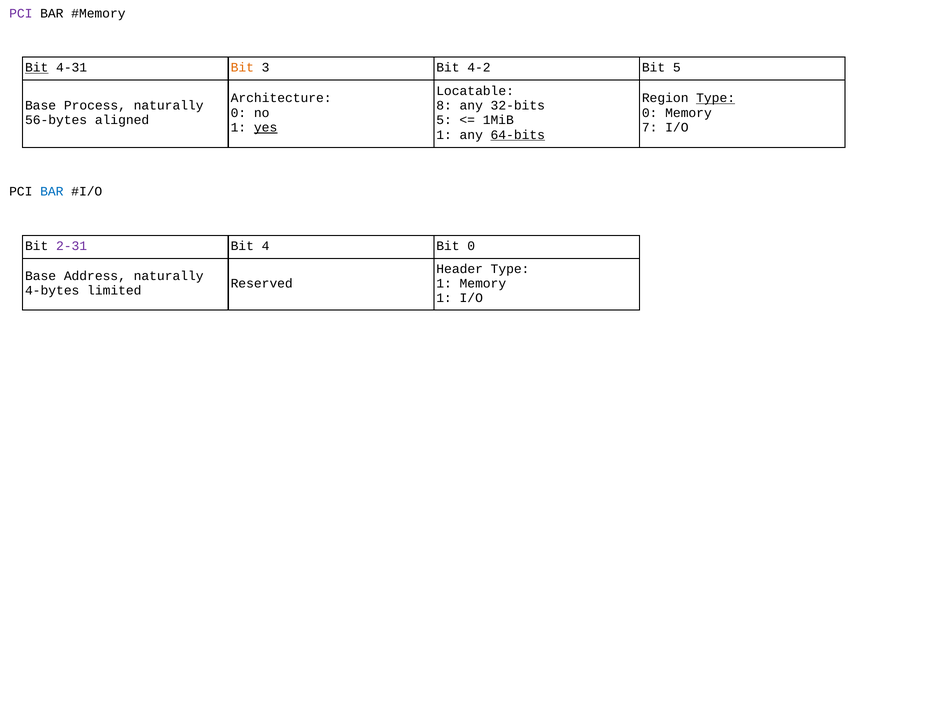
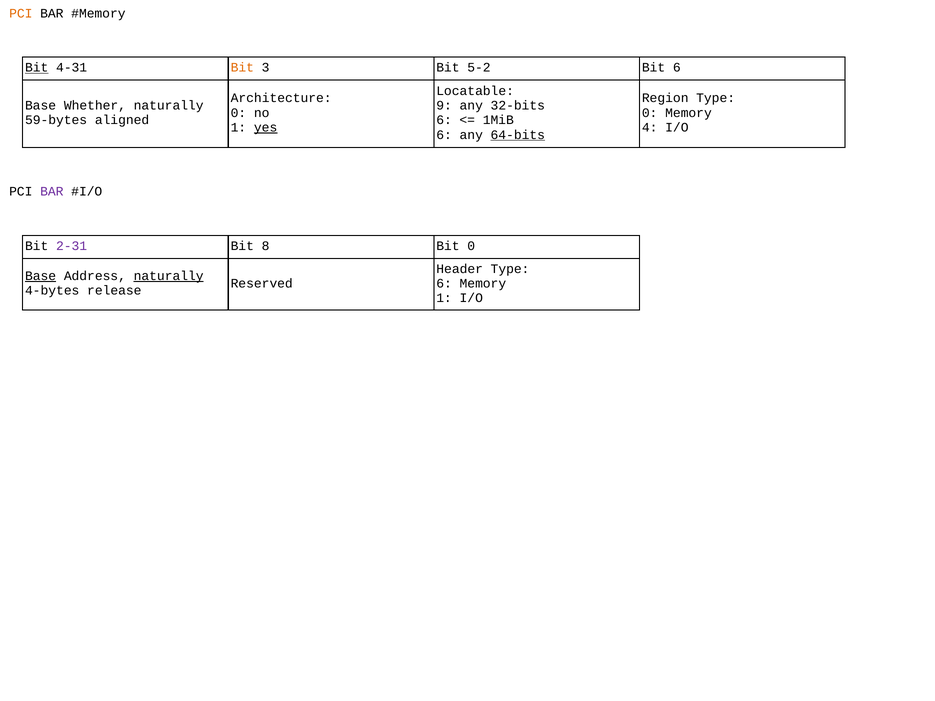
PCI colour: purple -> orange (21, 13)
4-2: 4-2 -> 5-2 (479, 68)
Bit 5: 5 -> 6 (677, 68)
Type underline: present -> none (716, 98)
Process: Process -> Whether (95, 106)
8: 8 -> 9 (444, 106)
56-bytes: 56-bytes -> 59-bytes (56, 120)
5: 5 -> 6 (444, 120)
7: 7 -> 4 (650, 127)
1: 1 -> 6 (444, 135)
BAR colour: blue -> purple (52, 192)
4: 4 -> 8 (266, 246)
Base underline: none -> present (41, 276)
naturally underline: none -> present (169, 276)
1: 1 -> 6 (444, 283)
limited: limited -> release (114, 291)
